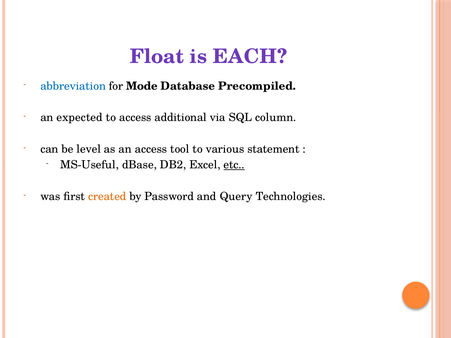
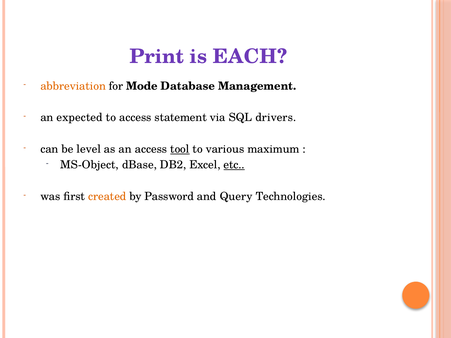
Float: Float -> Print (157, 57)
abbreviation colour: blue -> orange (73, 86)
Precompiled: Precompiled -> Management (257, 86)
additional: additional -> statement (181, 118)
column: column -> drivers (276, 118)
tool underline: none -> present (180, 149)
statement: statement -> maximum (273, 149)
MS-Useful: MS-Useful -> MS-Object (89, 165)
